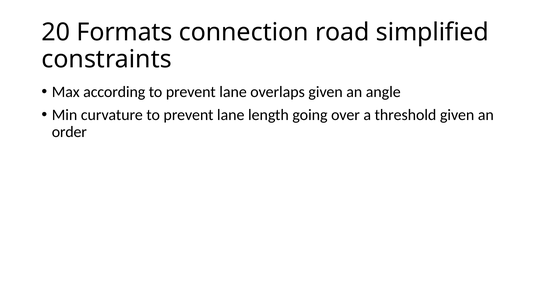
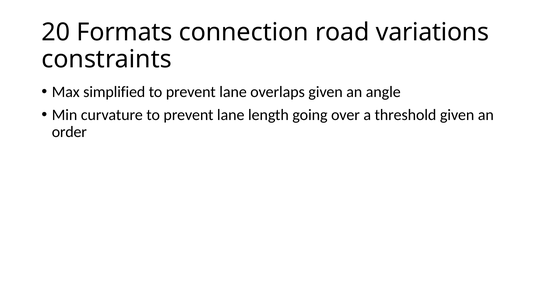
simplified: simplified -> variations (432, 32)
according: according -> simplified (114, 92)
